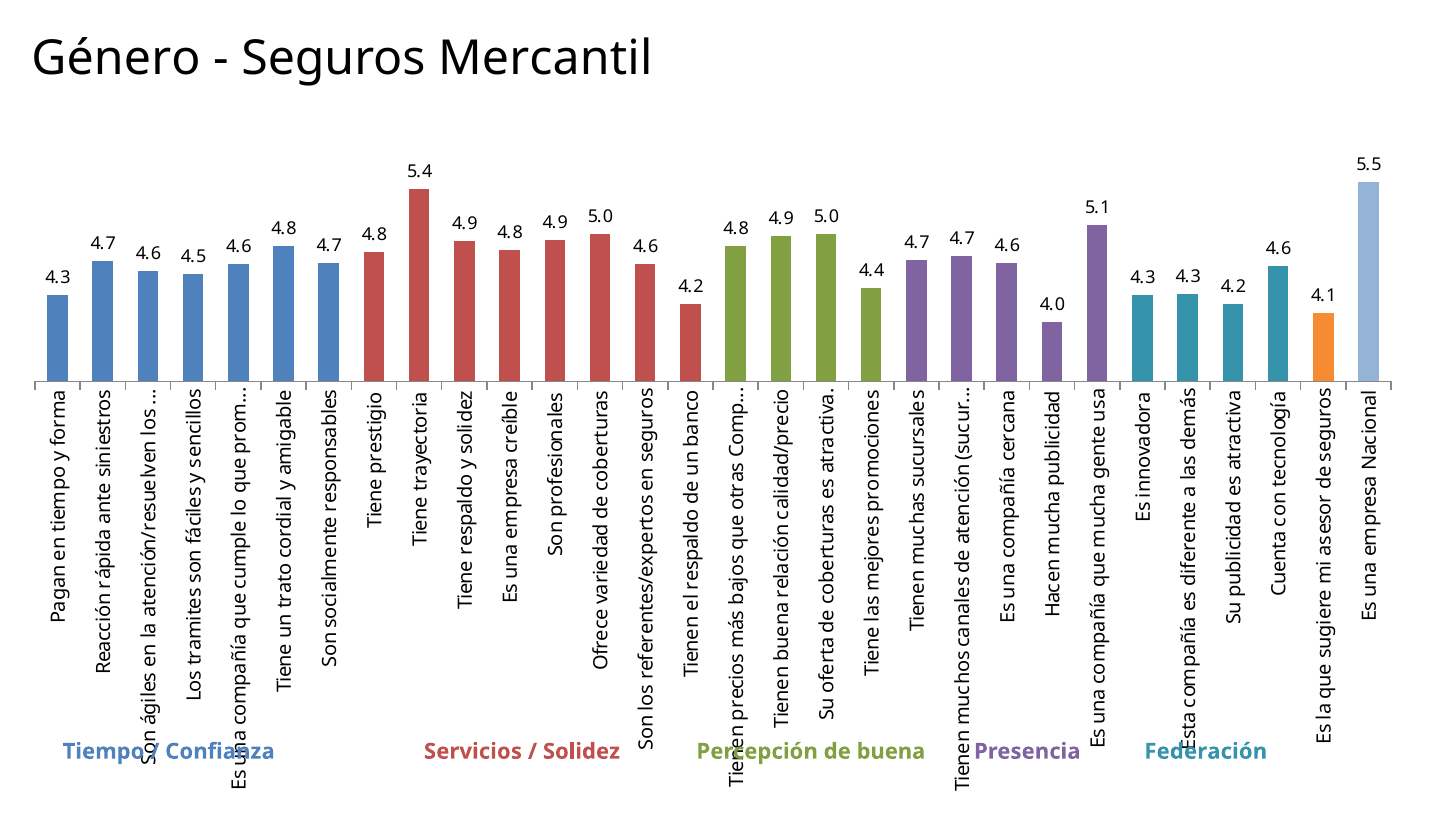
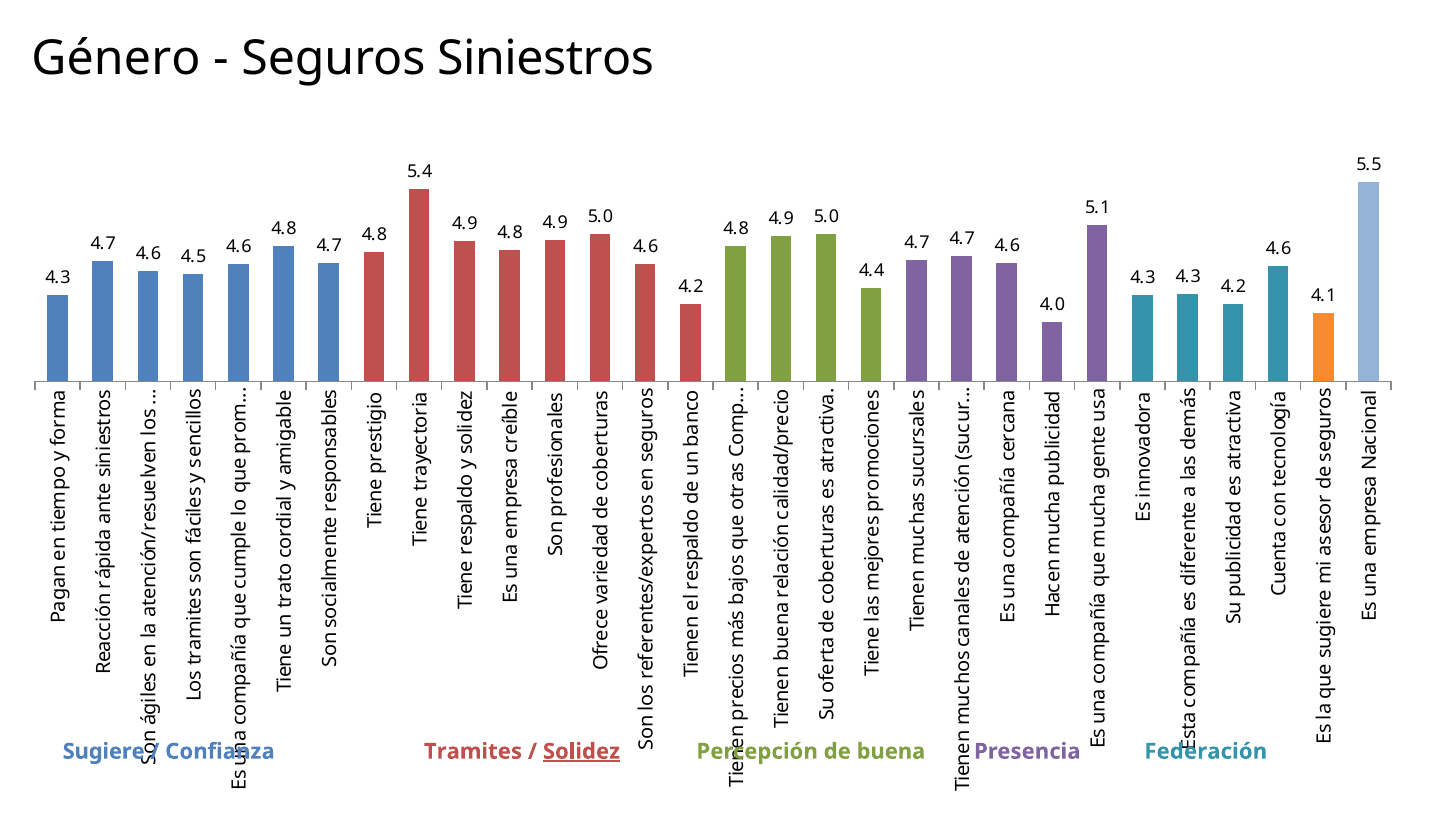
Mercantil: Mercantil -> Siniestros (546, 59)
Tiempo: Tiempo -> Sugiere (104, 751)
Servicios: Servicios -> Tramites (473, 751)
Solidez underline: none -> present (581, 751)
